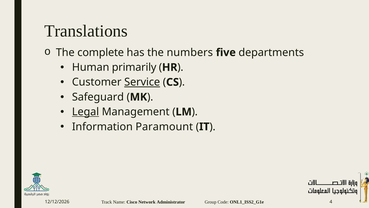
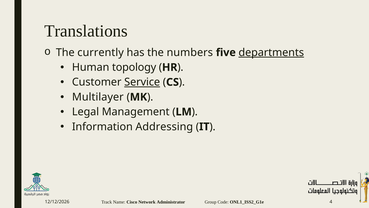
complete: complete -> currently (101, 52)
departments underline: none -> present (271, 52)
primarily: primarily -> topology (134, 67)
Safeguard: Safeguard -> Multilayer (98, 97)
Legal underline: present -> none (85, 112)
Paramount: Paramount -> Addressing (164, 126)
